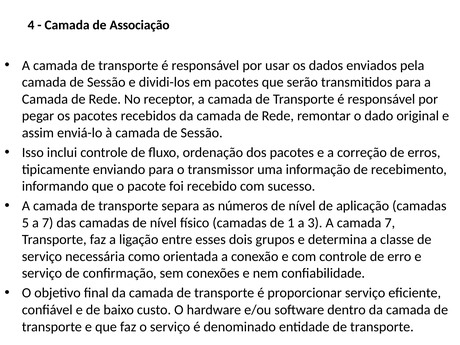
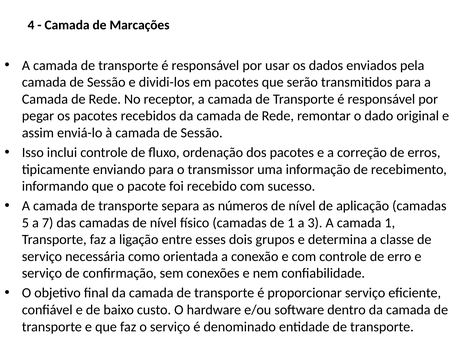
Associação: Associação -> Marcações (140, 25)
camada 7: 7 -> 1 (390, 223)
